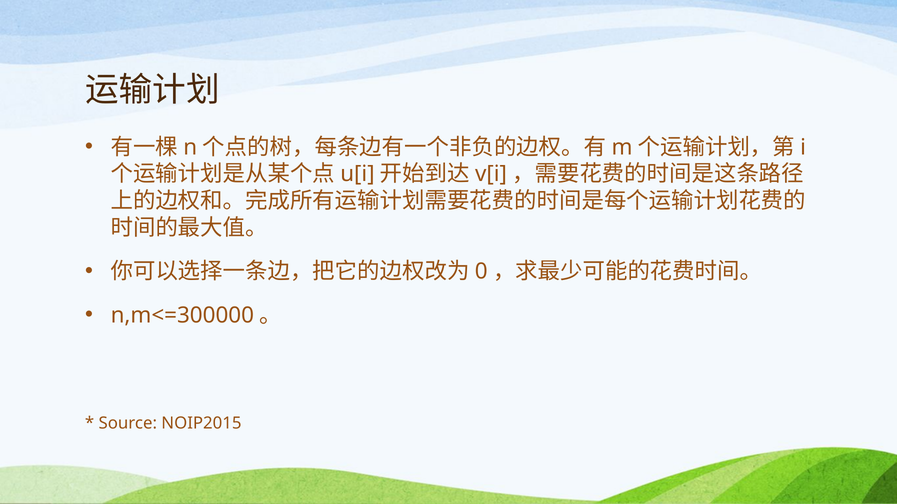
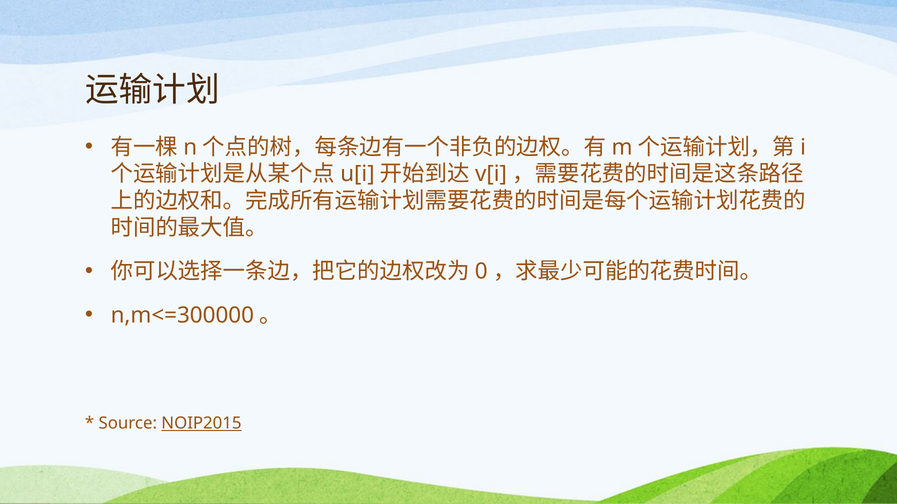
NOIP2015 underline: none -> present (201, 424)
